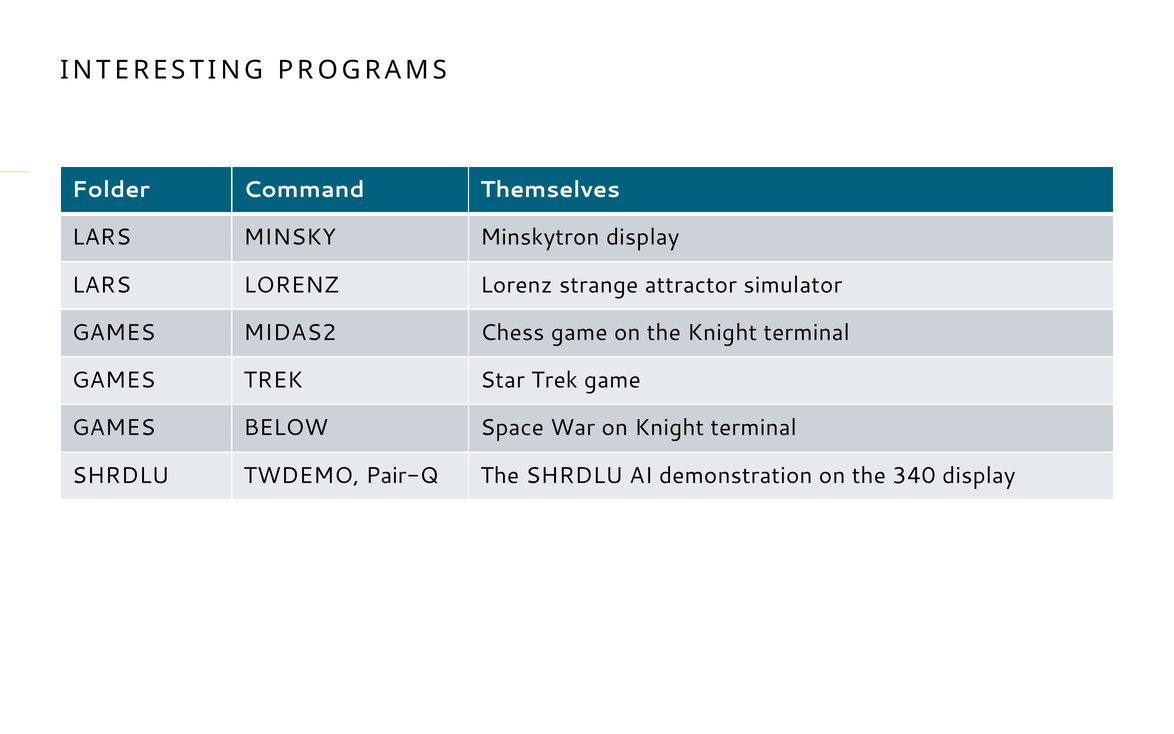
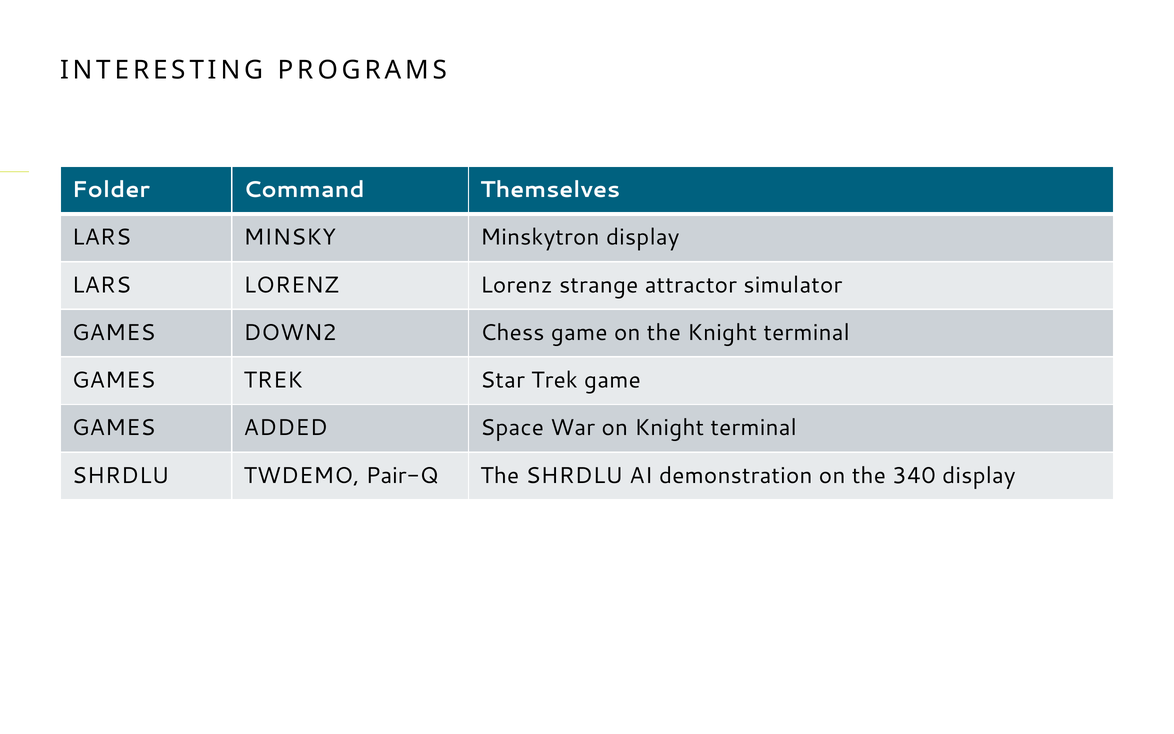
MIDAS2: MIDAS2 -> DOWN2 (290, 333)
BELOW: BELOW -> ADDED (286, 428)
